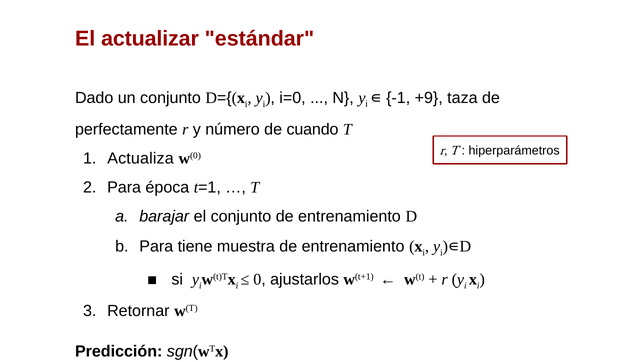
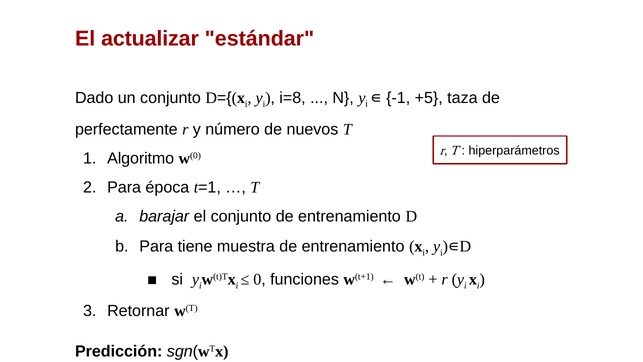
i=0: i=0 -> i=8 (293, 98)
+9: +9 -> +5 (429, 98)
cuando: cuando -> nuevos (312, 129)
Actualiza: Actualiza -> Algoritmo (141, 158)
ajustarlos: ajustarlos -> funciones (305, 279)
